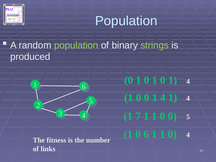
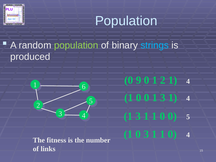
strings colour: light green -> light blue (155, 45)
1: 1 -> 9 (139, 80)
0: 0 -> 2 (163, 80)
0 1 4: 4 -> 3 (163, 98)
7: 7 -> 3 (138, 116)
0 6: 6 -> 3 (146, 134)
